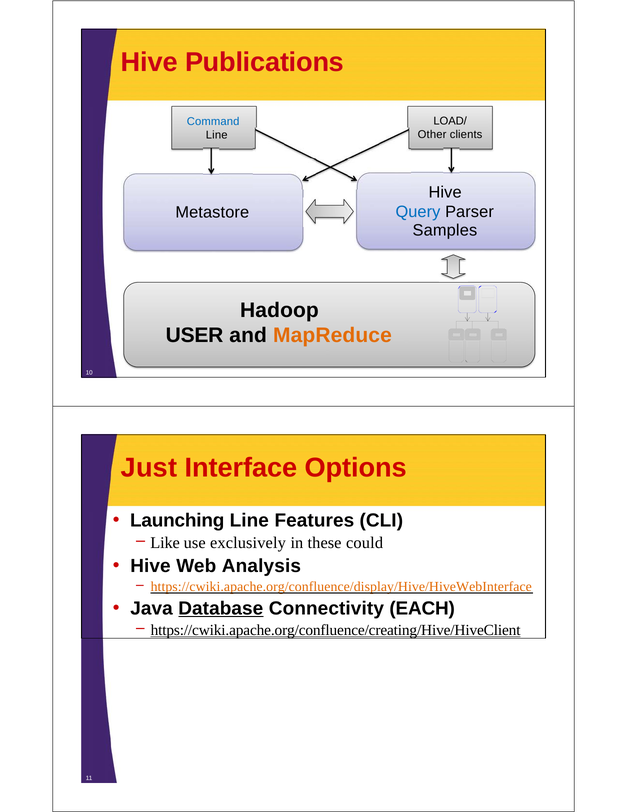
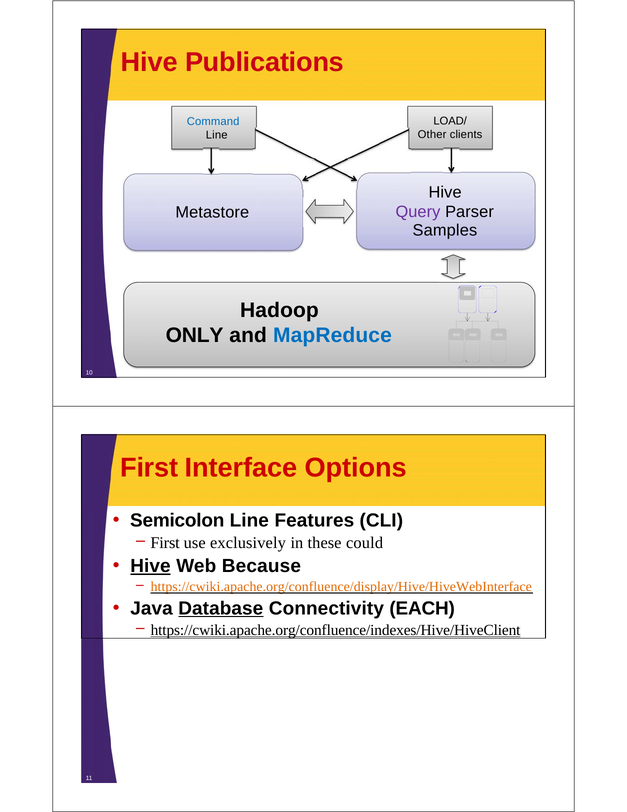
Query colour: blue -> purple (418, 212)
USER: USER -> ONLY (195, 335)
MapReduce colour: orange -> blue (332, 335)
Just: Just -> First (149, 468)
Launching: Launching -> Semicolon (177, 520)
Like: Like -> First (165, 543)
Hive underline: none -> present (150, 566)
Analysis: Analysis -> Because (261, 566)
https://cwiki.apache.org/confluence/creating/Hive/HiveClient: https://cwiki.apache.org/confluence/creating/Hive/HiveClient -> https://cwiki.apache.org/confluence/indexes/Hive/HiveClient (336, 630)
